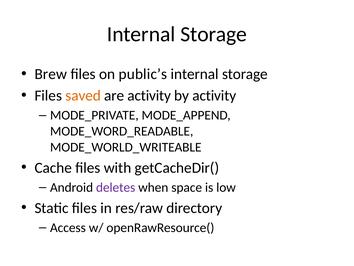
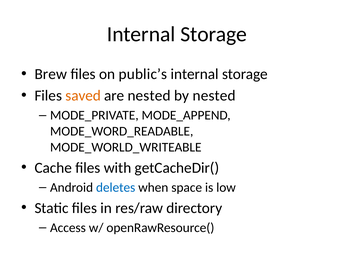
are activity: activity -> nested (149, 95)
by activity: activity -> nested (214, 95)
deletes colour: purple -> blue (116, 187)
